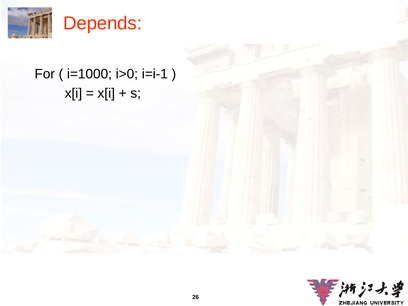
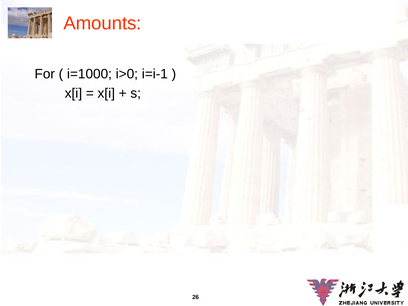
Depends: Depends -> Amounts (103, 23)
